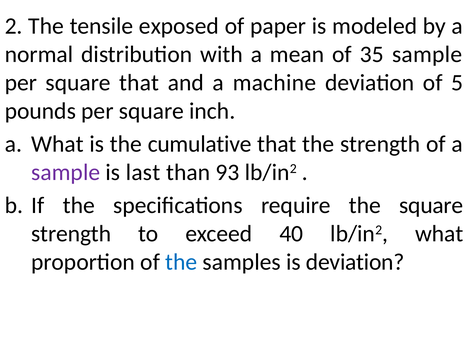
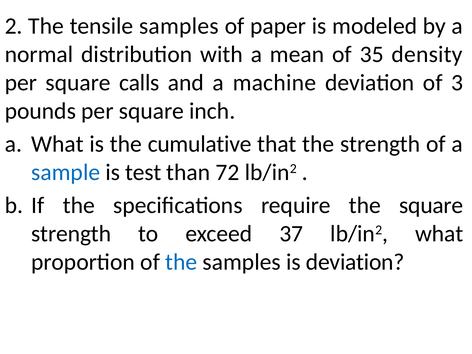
tensile exposed: exposed -> samples (179, 26)
35 sample: sample -> density (427, 54)
square that: that -> calls (139, 83)
5: 5 -> 3 (457, 83)
sample colour: purple -> blue (66, 172)
last: last -> test (143, 172)
93: 93 -> 72 (228, 172)
40: 40 -> 37 (291, 234)
